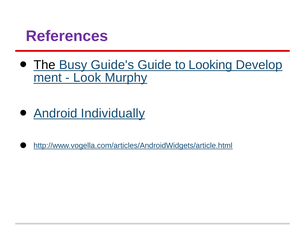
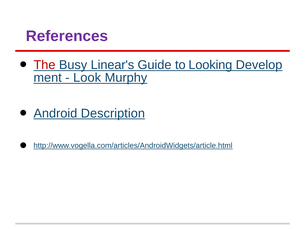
The colour: black -> red (44, 65)
Guide's: Guide's -> Linear's (112, 65)
Individually: Individually -> Description (113, 113)
